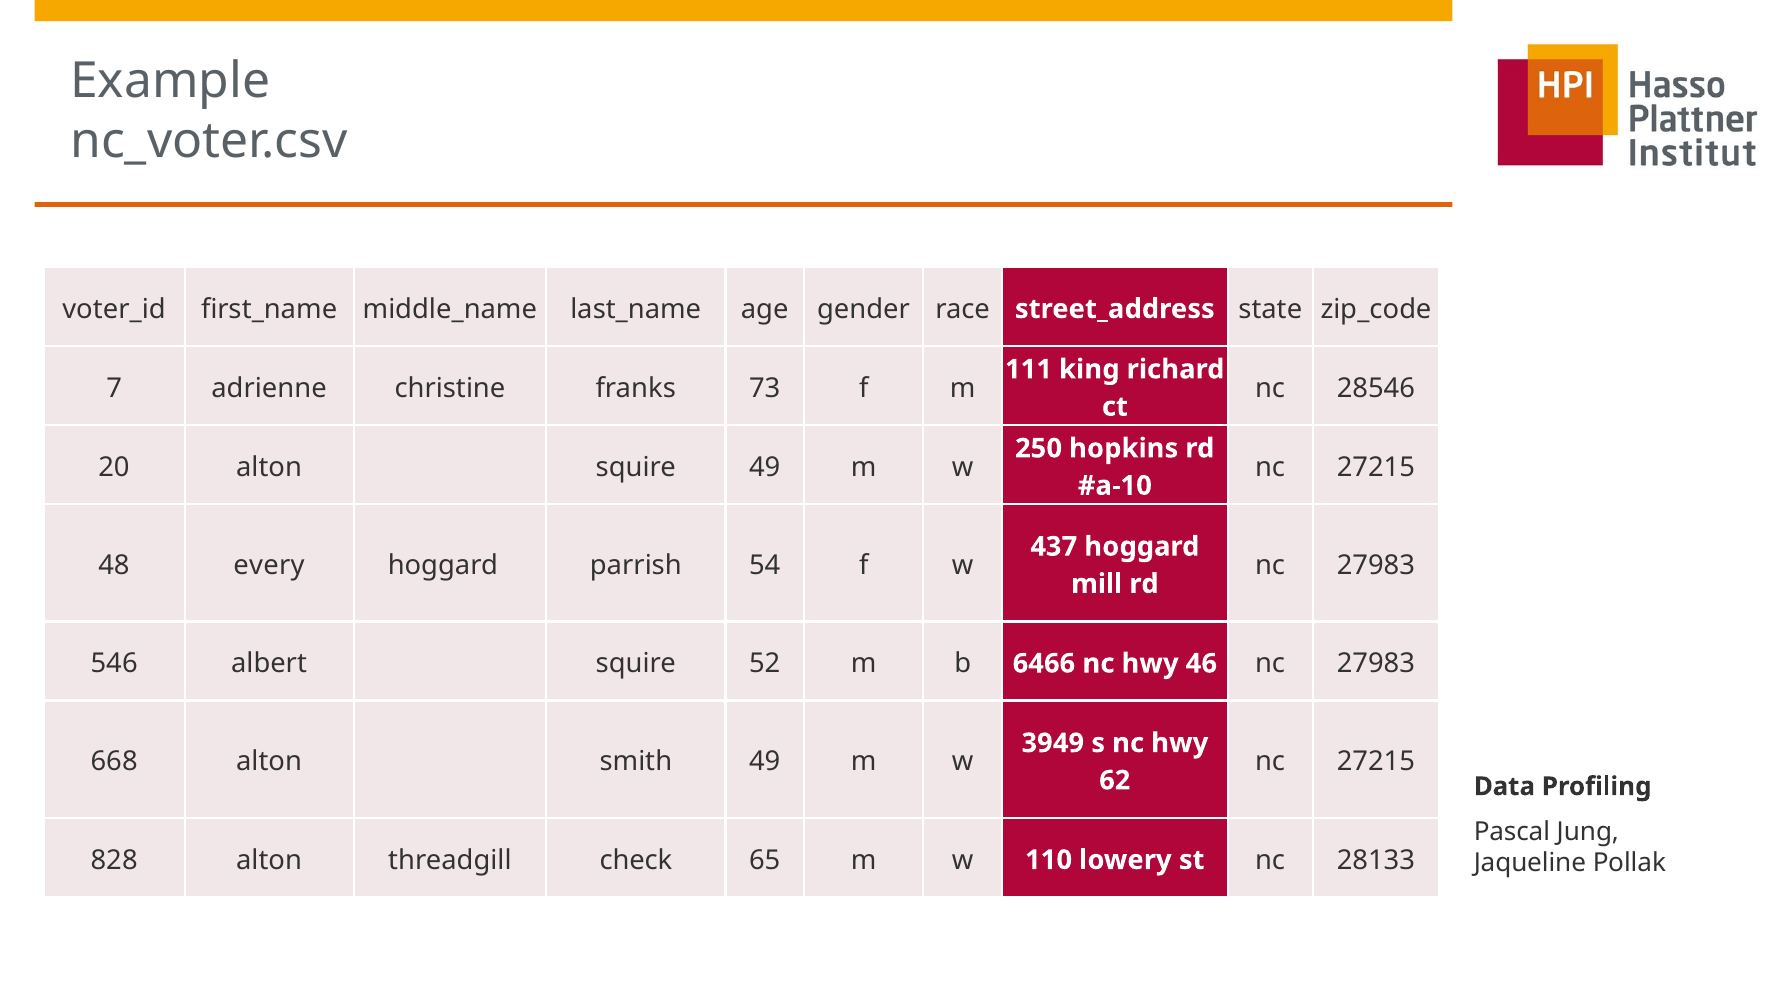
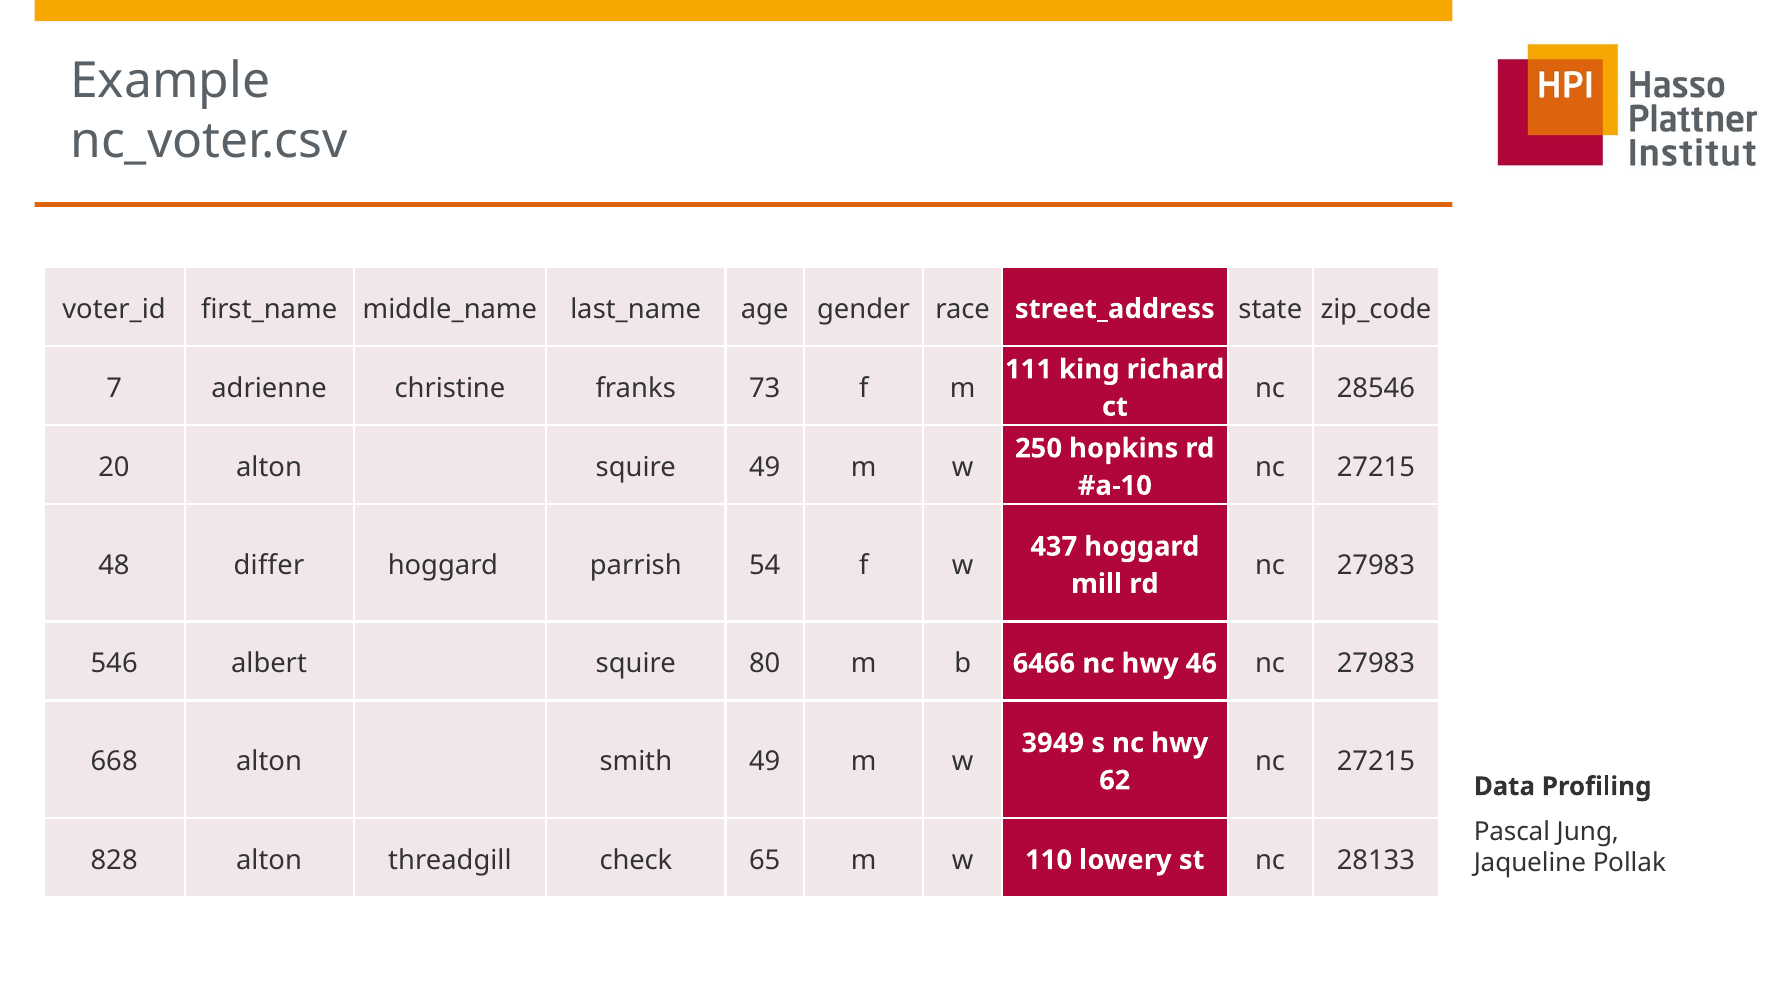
every: every -> differ (269, 565)
52: 52 -> 80 (765, 663)
